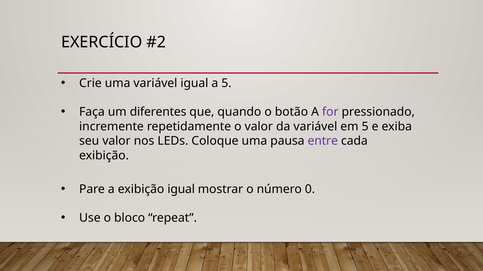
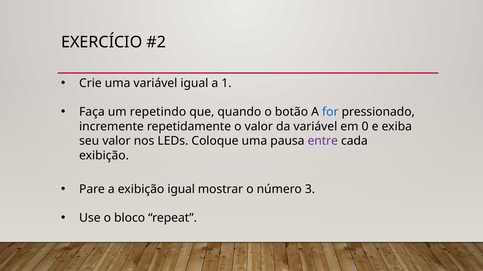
a 5: 5 -> 1 (226, 83)
diferentes: diferentes -> repetindo (158, 112)
for colour: purple -> blue (330, 112)
em 5: 5 -> 0 (365, 127)
0: 0 -> 3 (310, 190)
